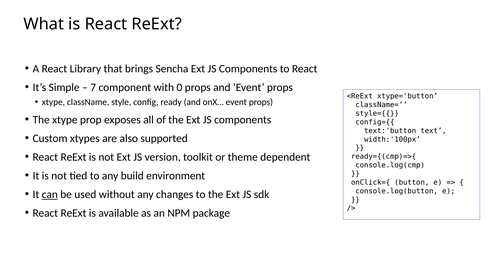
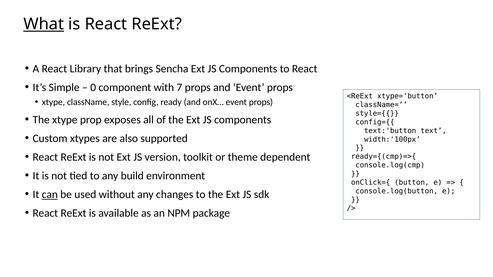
What underline: none -> present (44, 24)
7: 7 -> 0 (93, 88)
0: 0 -> 7 (179, 88)
